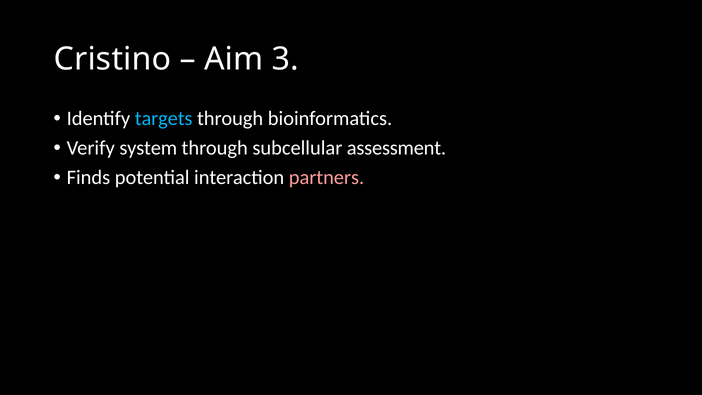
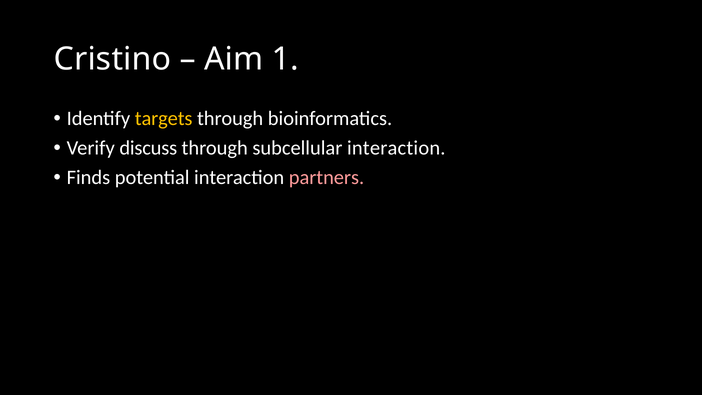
3: 3 -> 1 (285, 59)
targets colour: light blue -> yellow (164, 119)
system: system -> discuss (148, 148)
subcellular assessment: assessment -> interaction (396, 148)
